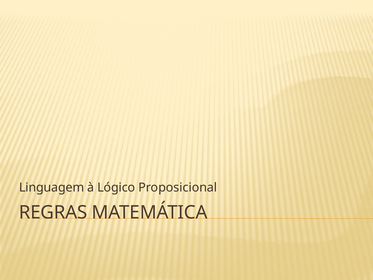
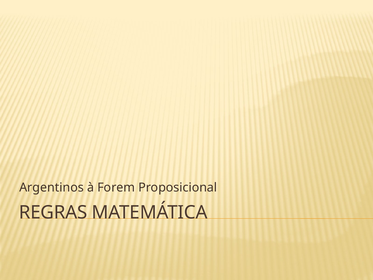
Linguagem: Linguagem -> Argentinos (52, 187)
Lógico: Lógico -> Forem (116, 187)
